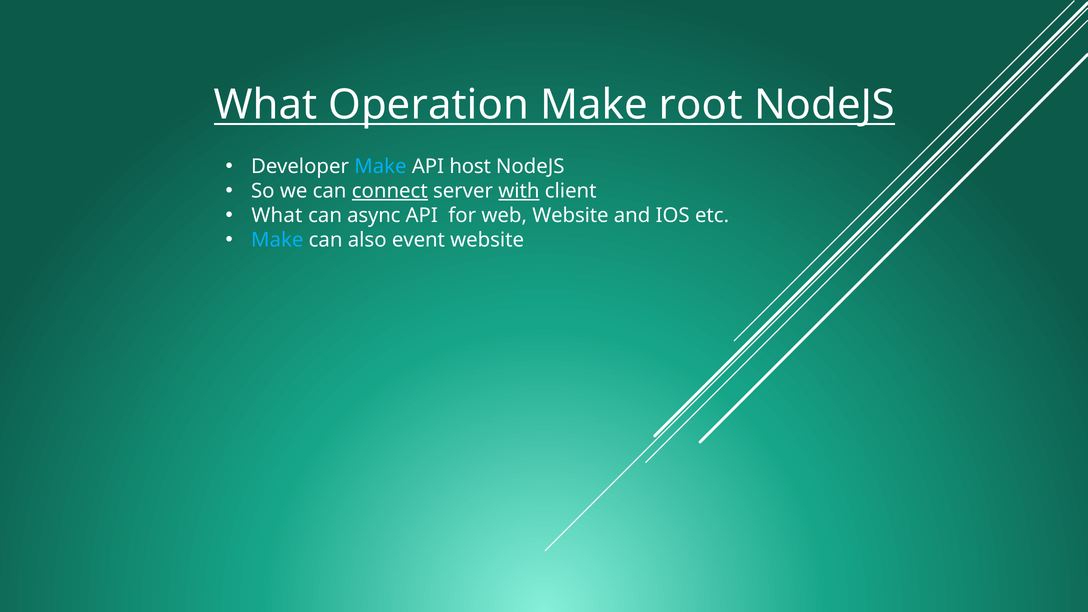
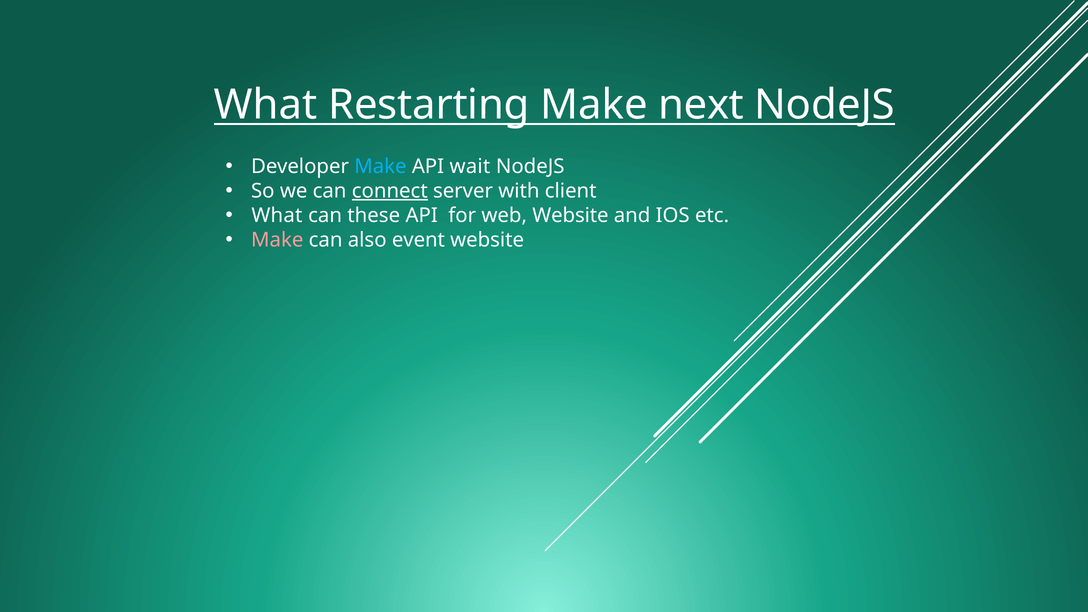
Operation: Operation -> Restarting (429, 105)
root: root -> next (701, 105)
host: host -> wait (470, 166)
with underline: present -> none (519, 191)
async: async -> these (374, 215)
Make colour: light blue -> pink (277, 240)
